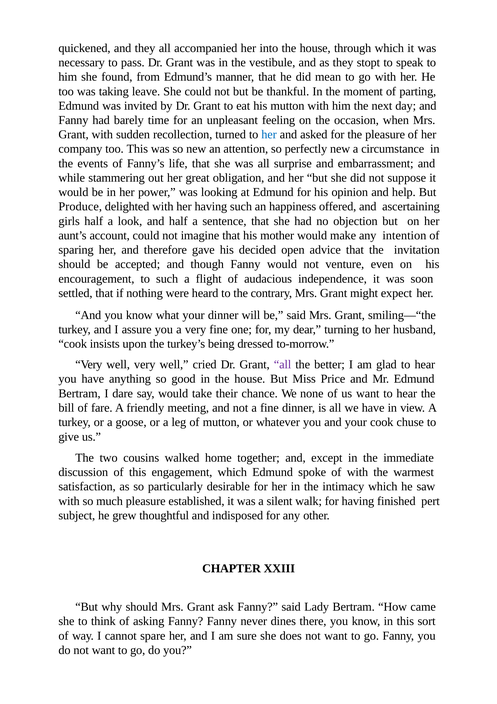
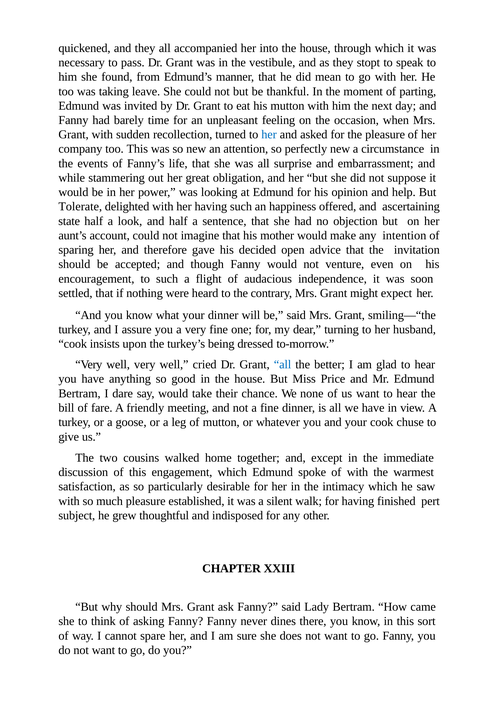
Produce: Produce -> Tolerate (80, 206)
girls: girls -> state (69, 221)
all colour: purple -> blue (283, 364)
